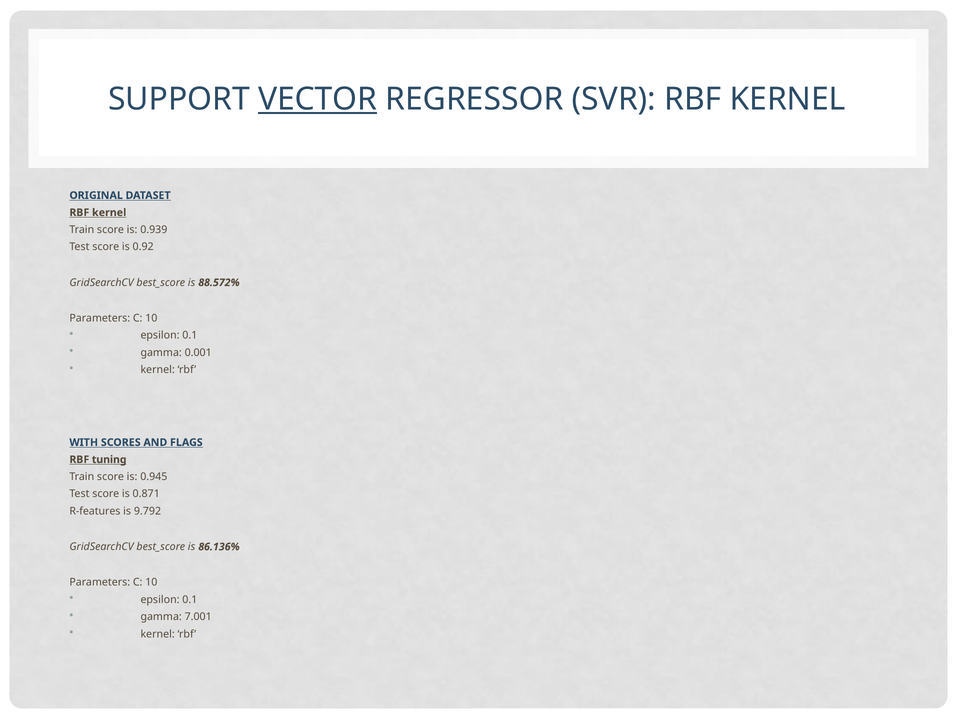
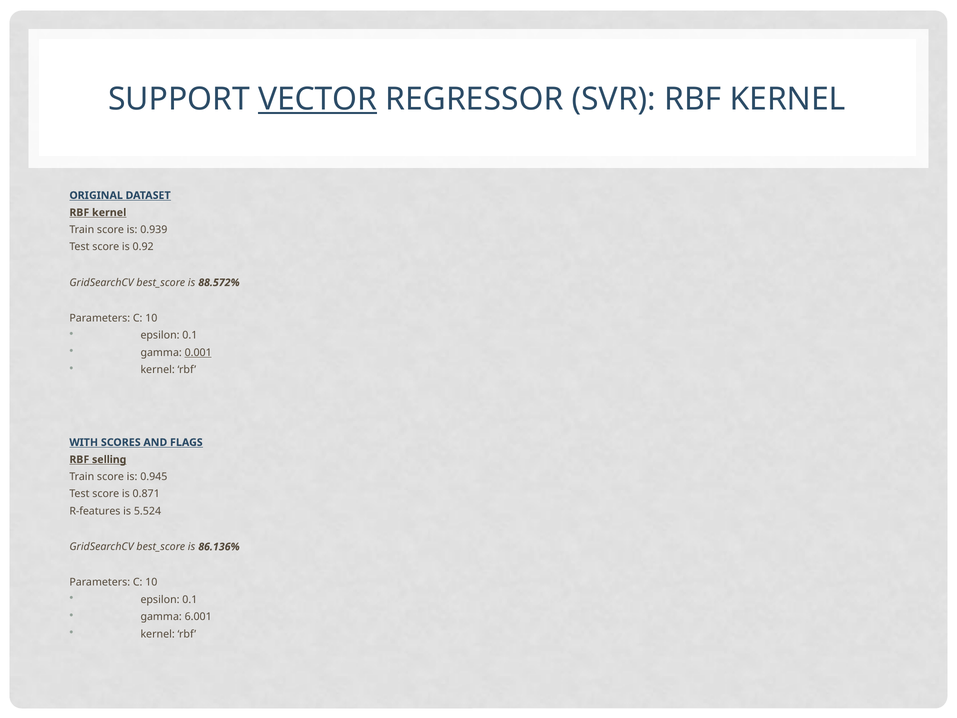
0.001 underline: none -> present (198, 353)
tuning: tuning -> selling (109, 459)
9.792: 9.792 -> 5.524 (148, 511)
7.001: 7.001 -> 6.001 (198, 617)
